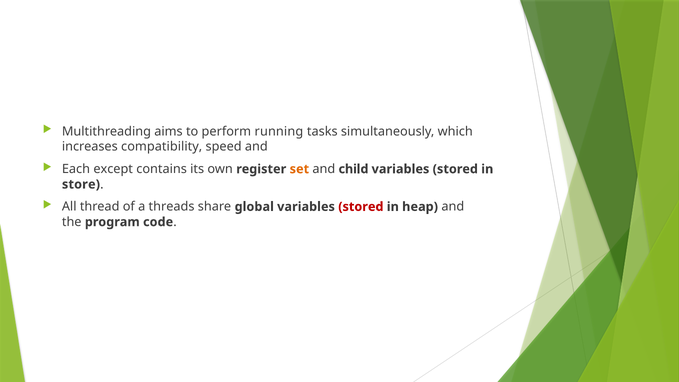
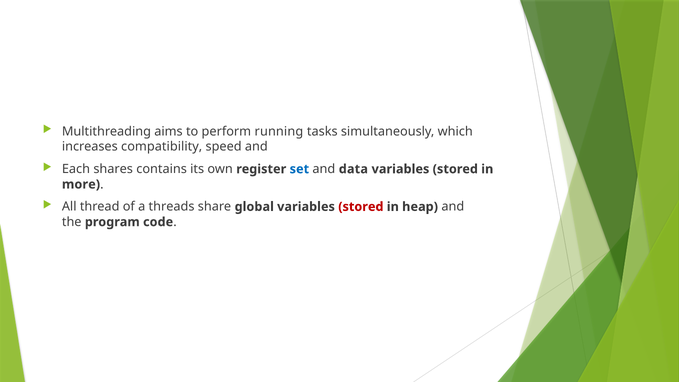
except: except -> shares (113, 169)
set colour: orange -> blue (299, 169)
child: child -> data (353, 169)
store: store -> more (81, 184)
